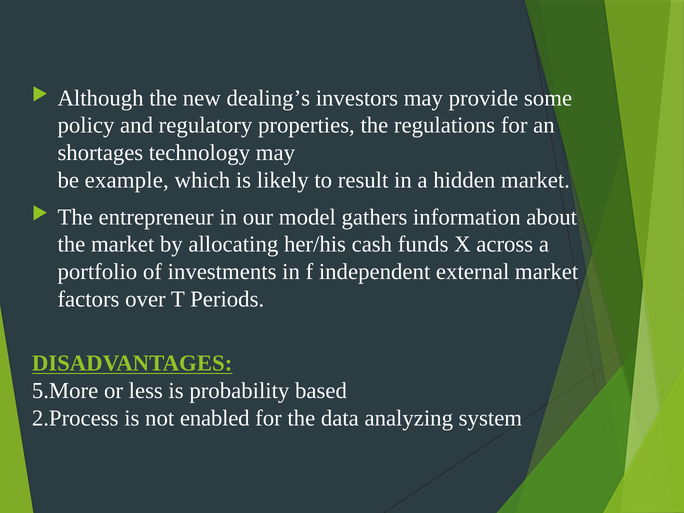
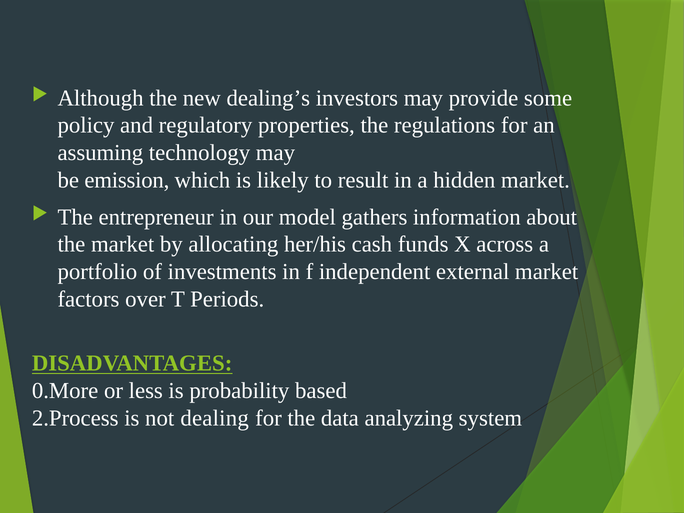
shortages: shortages -> assuming (100, 153)
example: example -> emission (127, 180)
5.More: 5.More -> 0.More (65, 391)
enabled: enabled -> dealing (215, 418)
